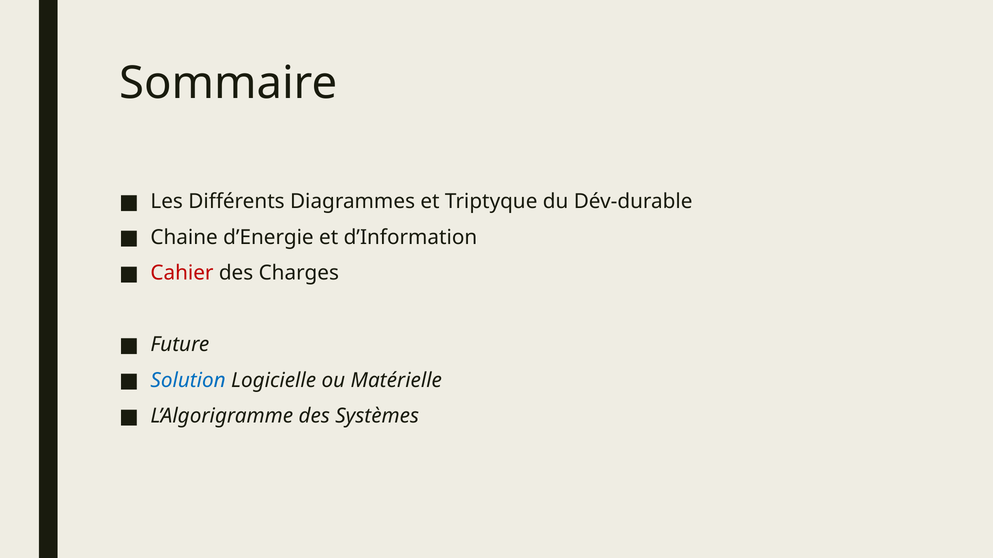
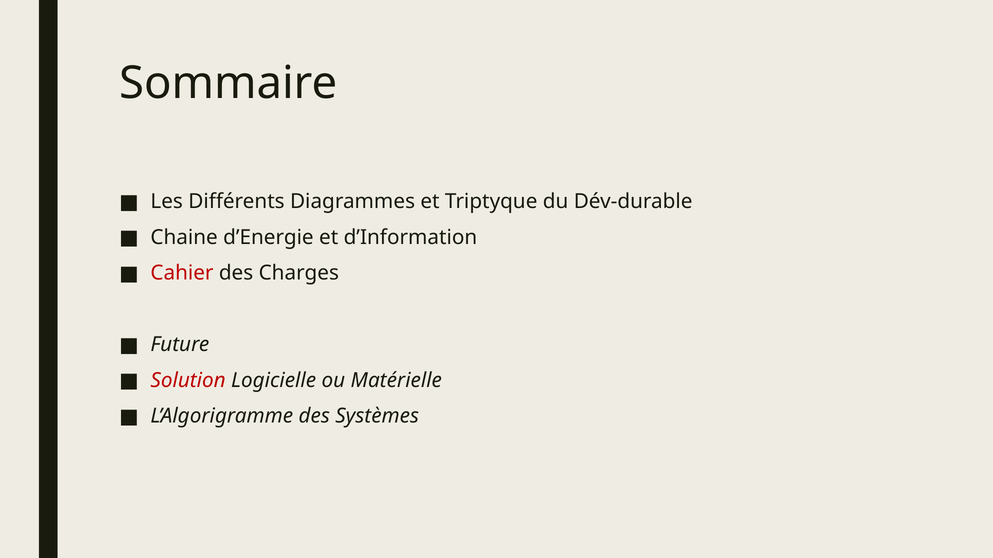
Solution colour: blue -> red (188, 381)
